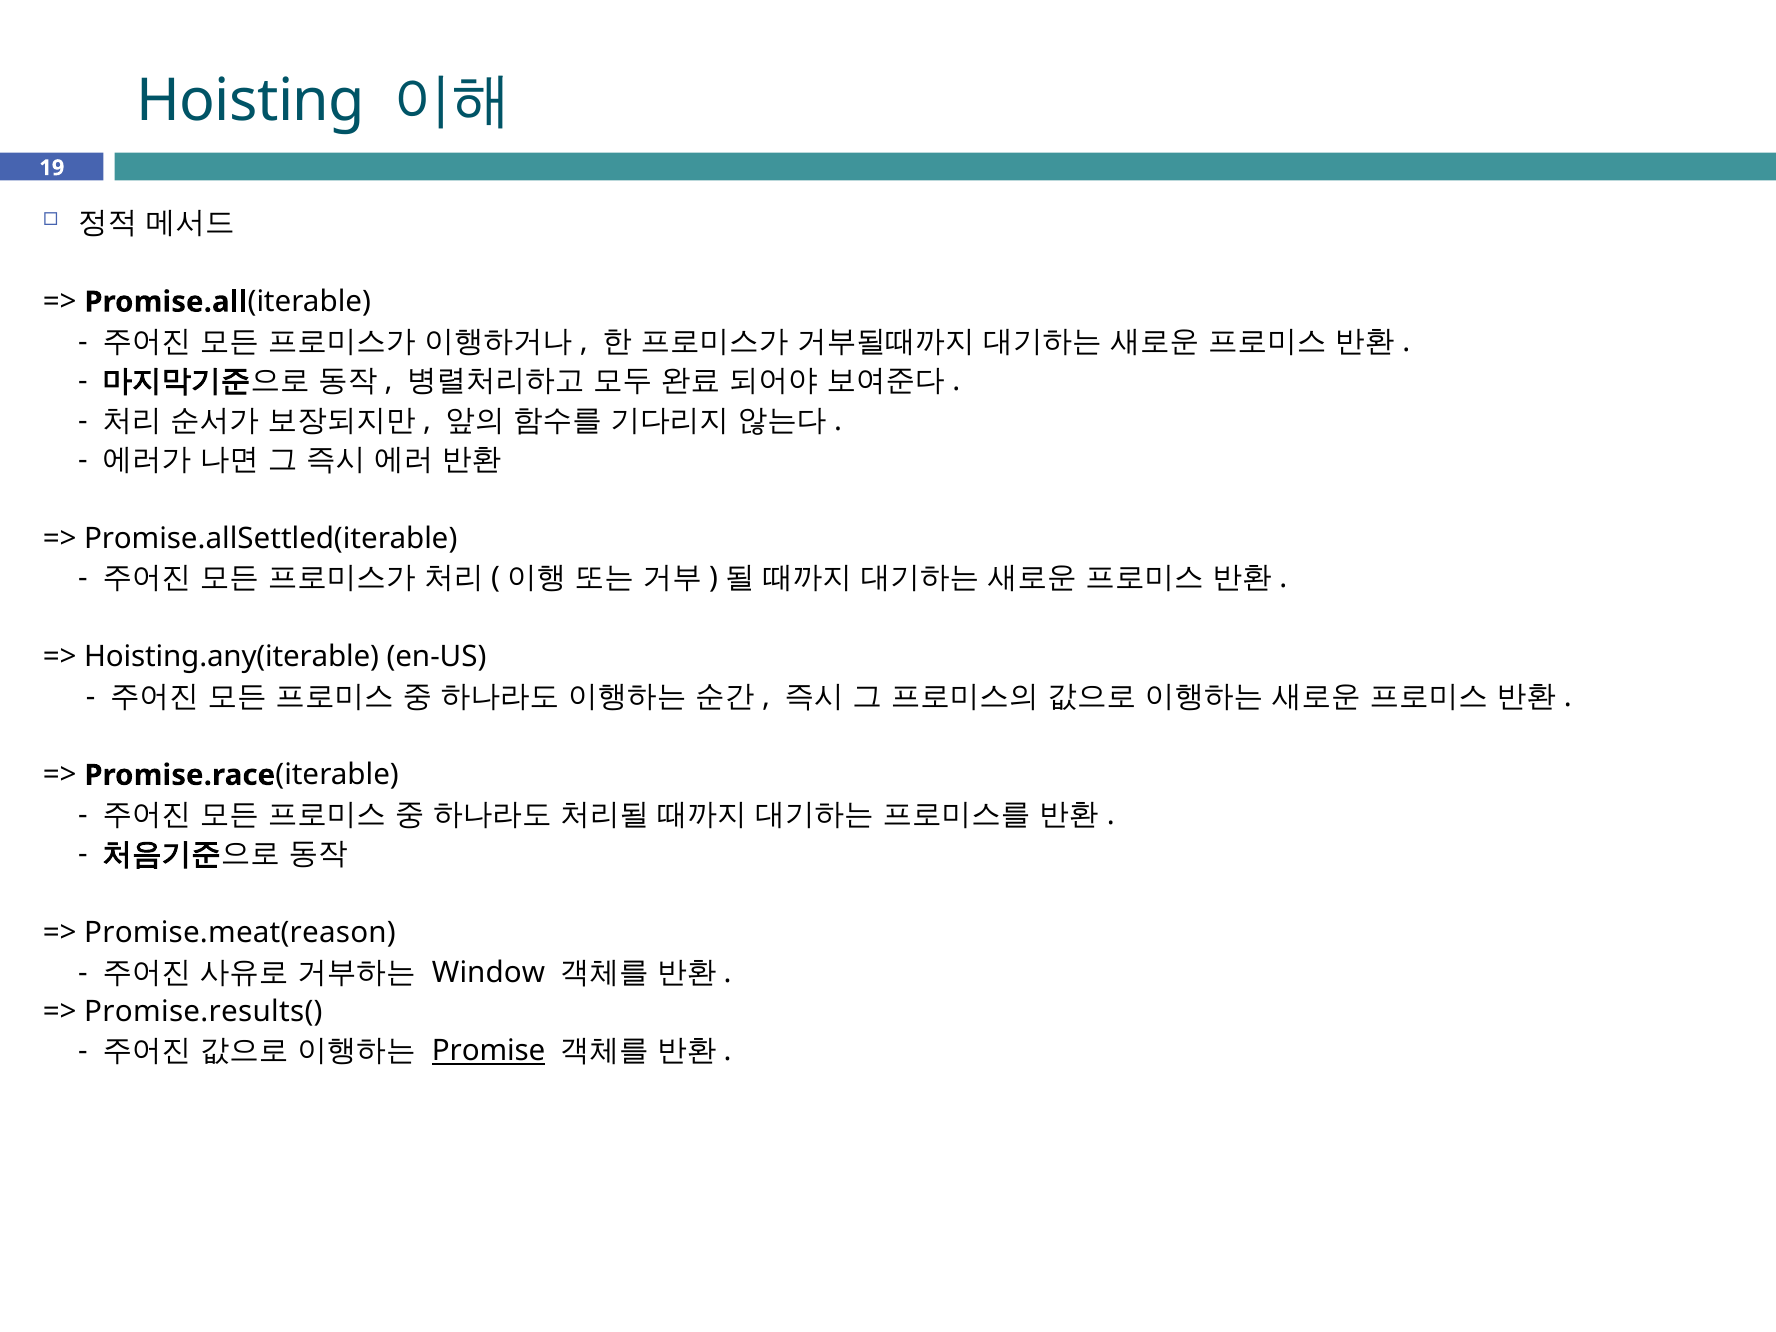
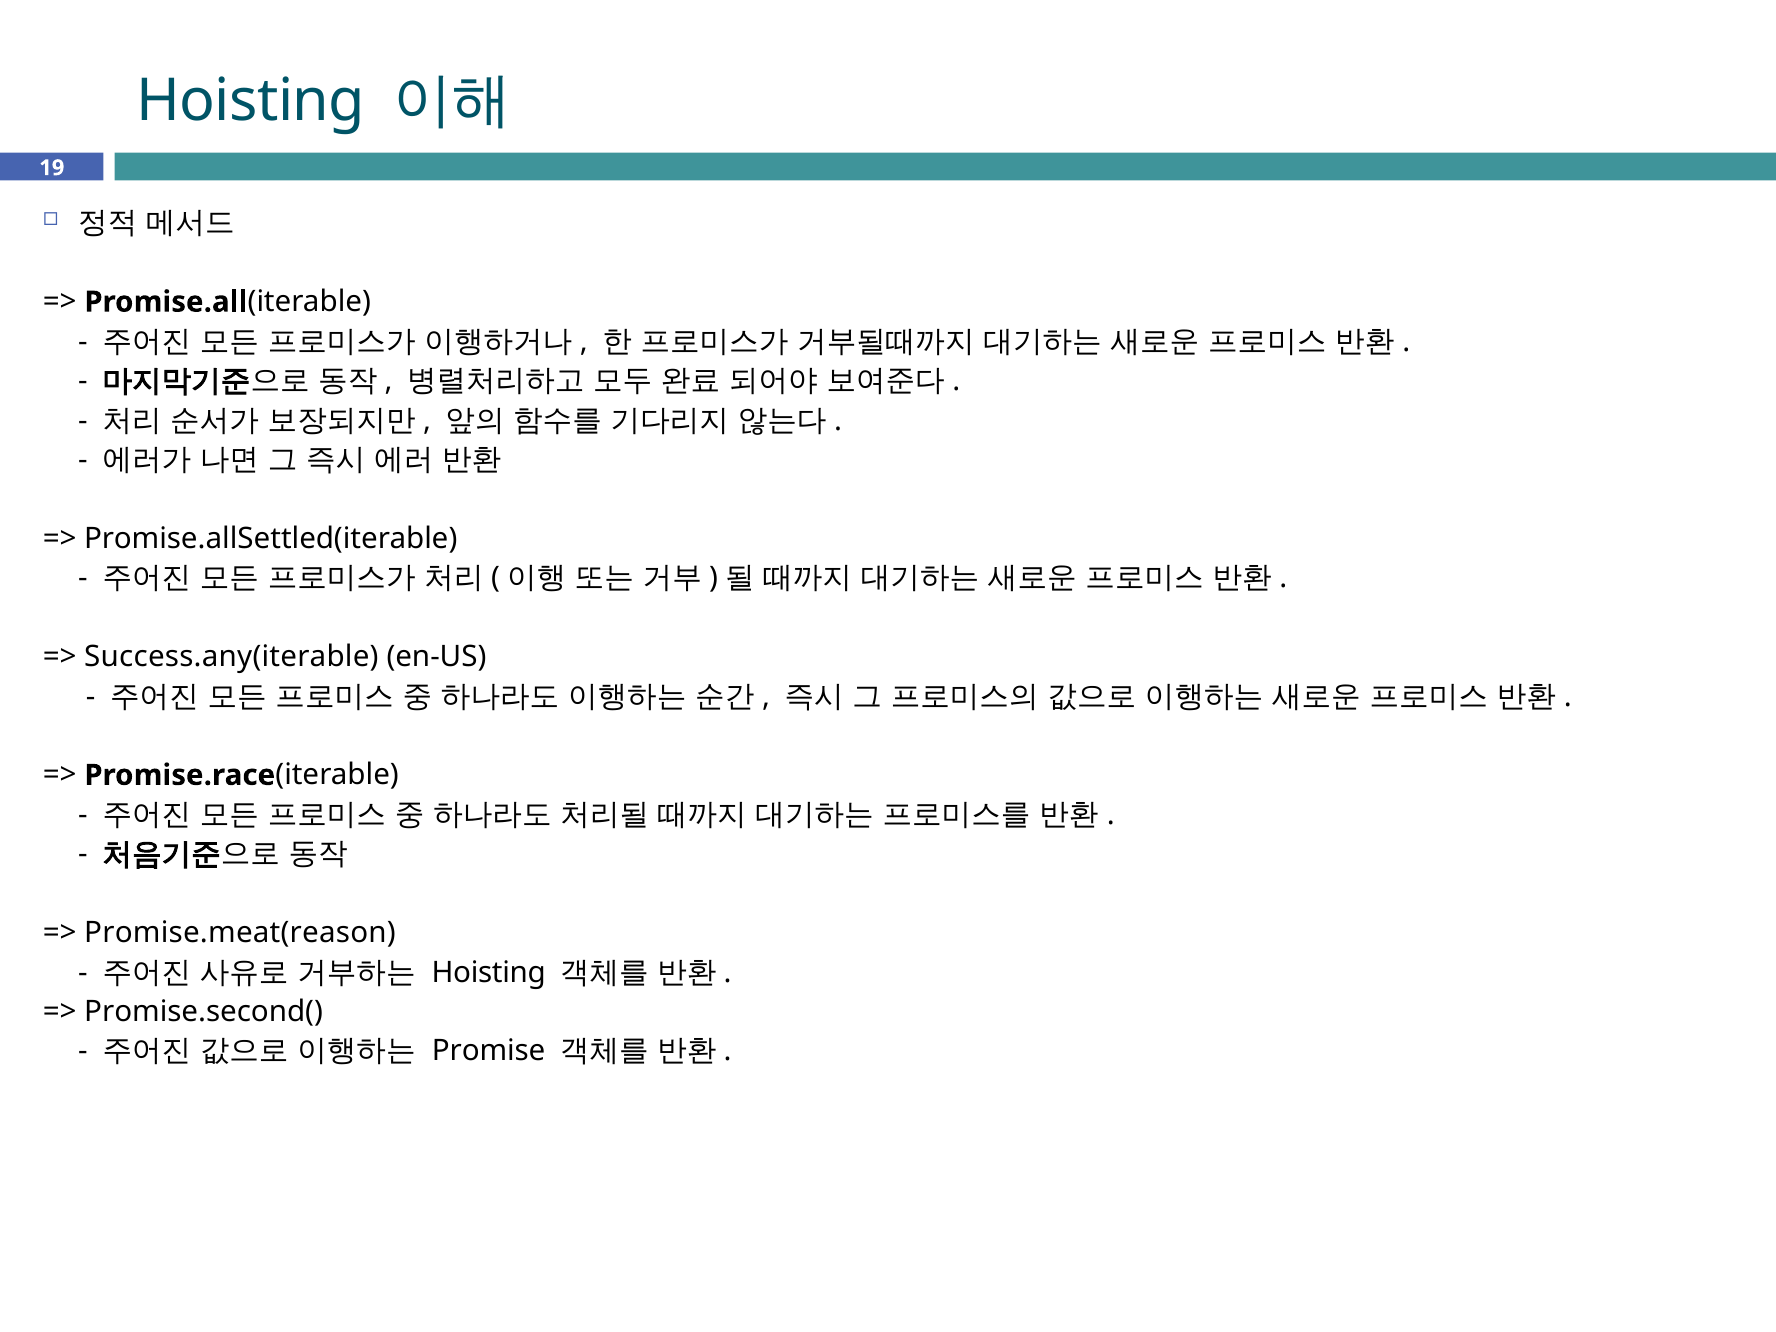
Hoisting.any(iterable: Hoisting.any(iterable -> Success.any(iterable (231, 657)
Window: Window -> Hoisting (489, 972)
Promise.results(: Promise.results( -> Promise.second( (204, 1012)
Promise underline: present -> none (489, 1051)
